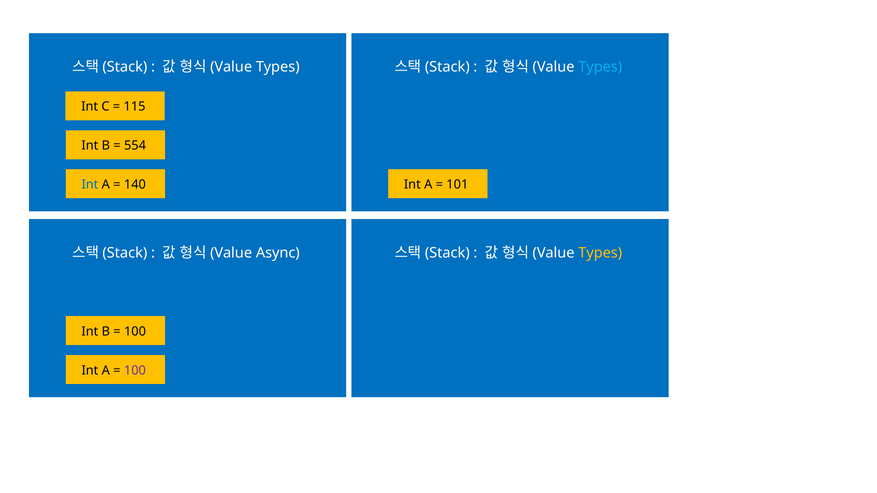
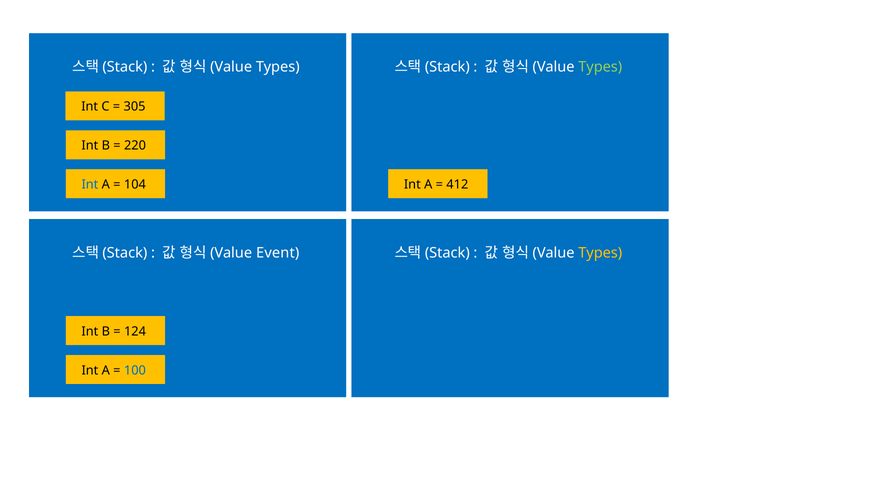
Types colour: light blue -> light green (600, 67)
115: 115 -> 305 (135, 107)
554: 554 -> 220 (135, 146)
140: 140 -> 104 (135, 185)
101: 101 -> 412 (457, 185)
Async: Async -> Event (278, 253)
100: 100 -> 124 (135, 332)
100 colour: purple -> blue (135, 371)
